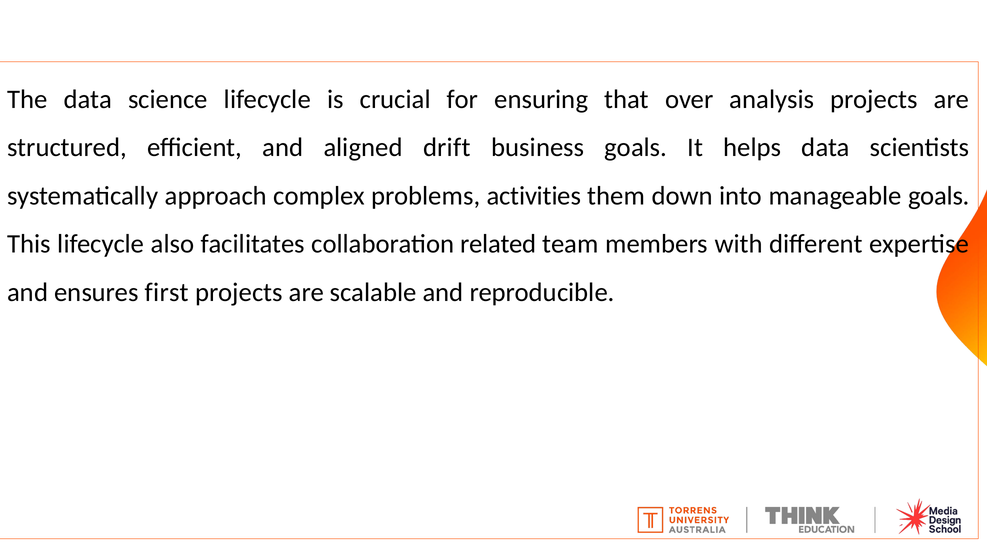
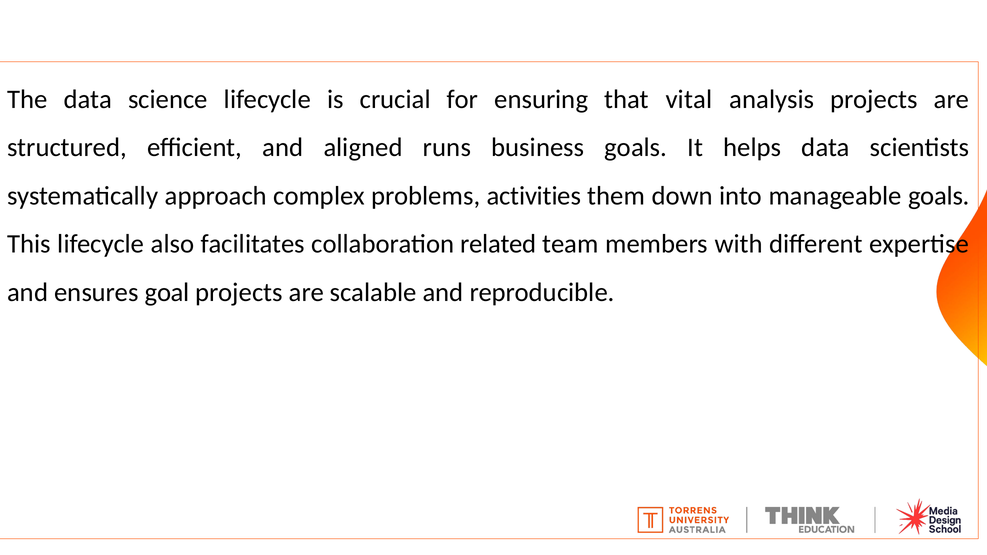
over: over -> vital (689, 99)
drift: drift -> runs (447, 148)
first: first -> goal (167, 292)
